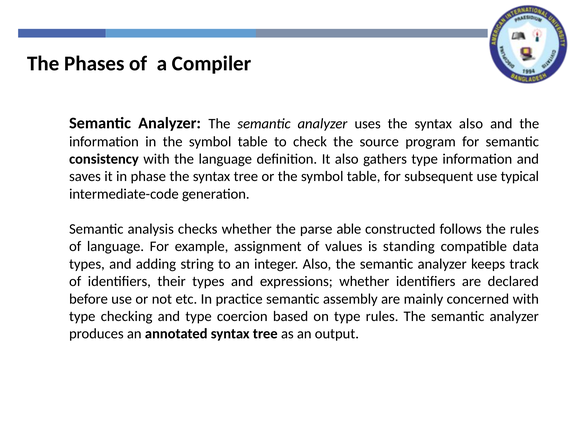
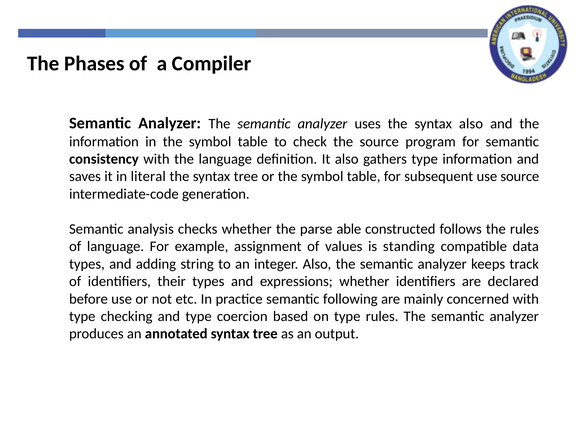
phase: phase -> literal (148, 177)
use typical: typical -> source (520, 177)
assembly: assembly -> following (350, 299)
